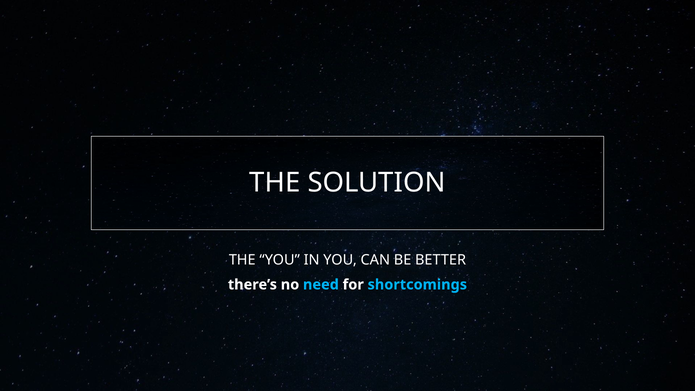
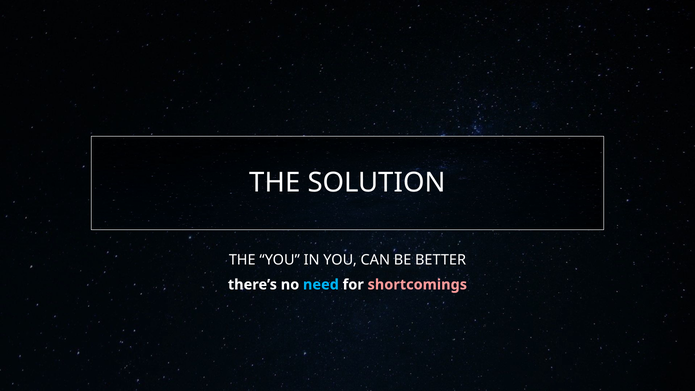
shortcomings colour: light blue -> pink (417, 285)
